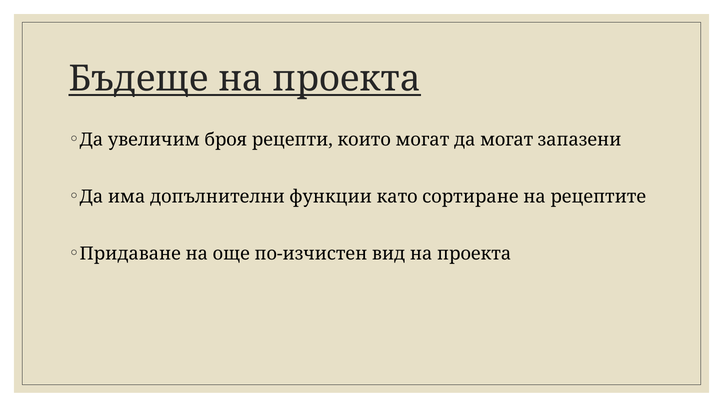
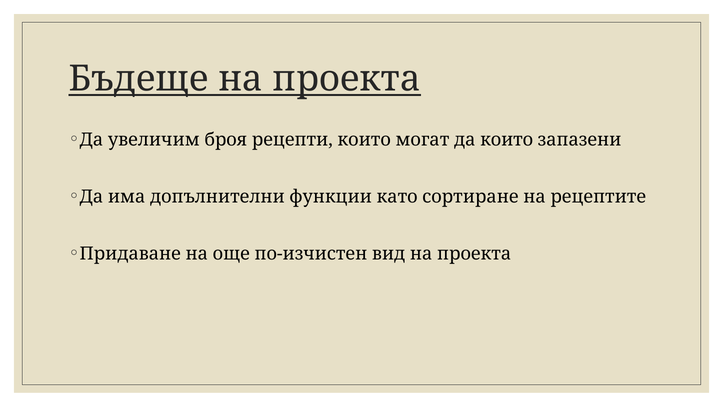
да могат: могат -> които (507, 140)
